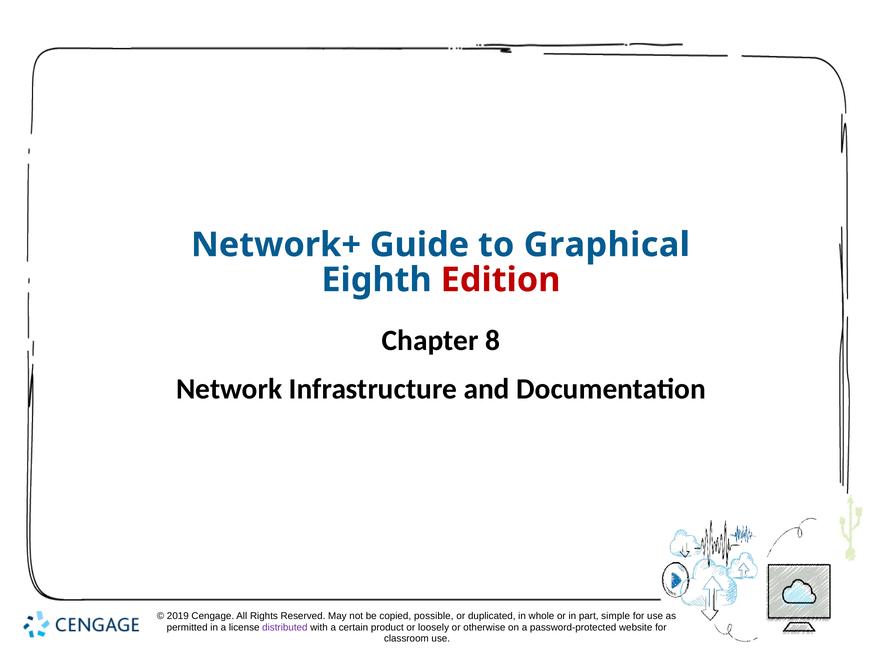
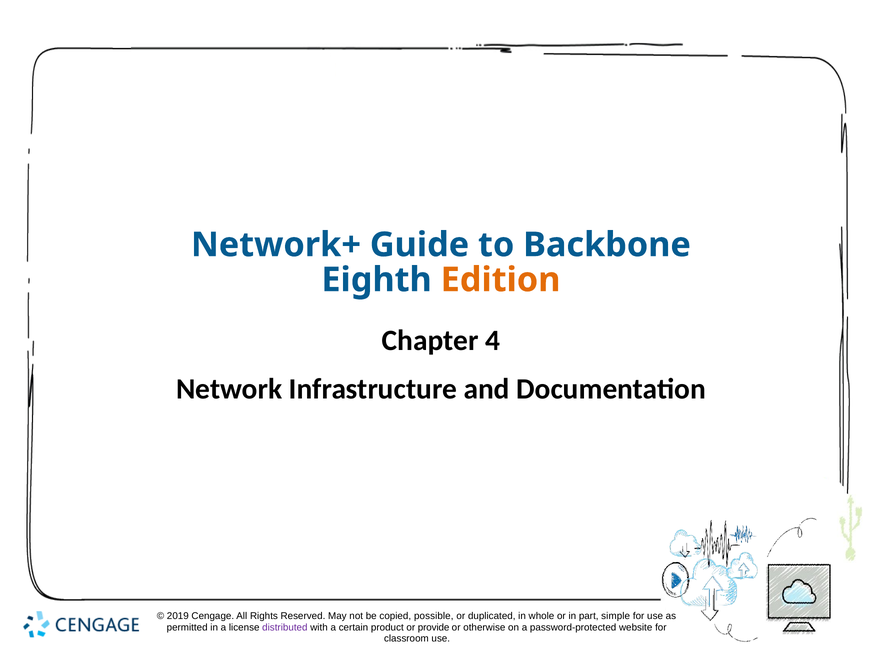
Graphical: Graphical -> Backbone (607, 245)
Edition colour: red -> orange (501, 280)
8: 8 -> 4 (493, 340)
loosely: loosely -> provide (434, 627)
